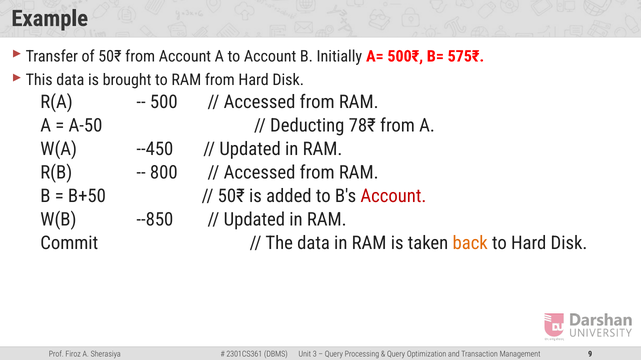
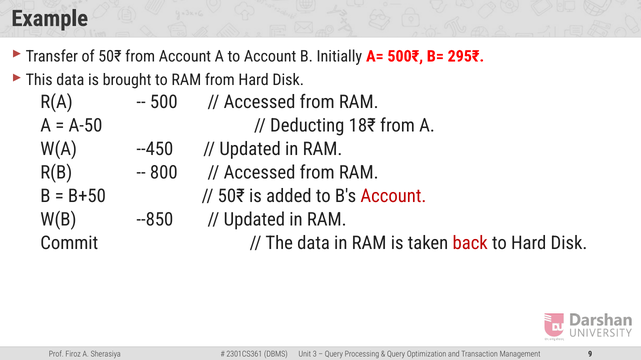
575₹: 575₹ -> 295₹ (466, 56)
78₹: 78₹ -> 18₹ (362, 126)
back colour: orange -> red (470, 244)
